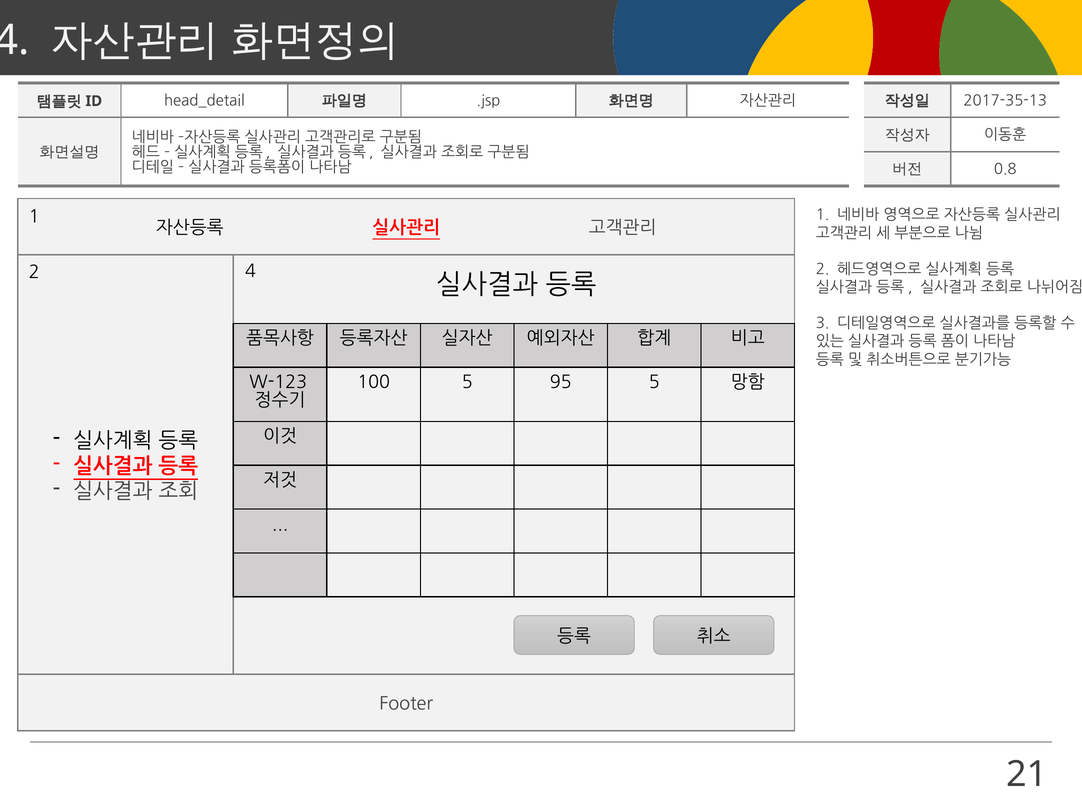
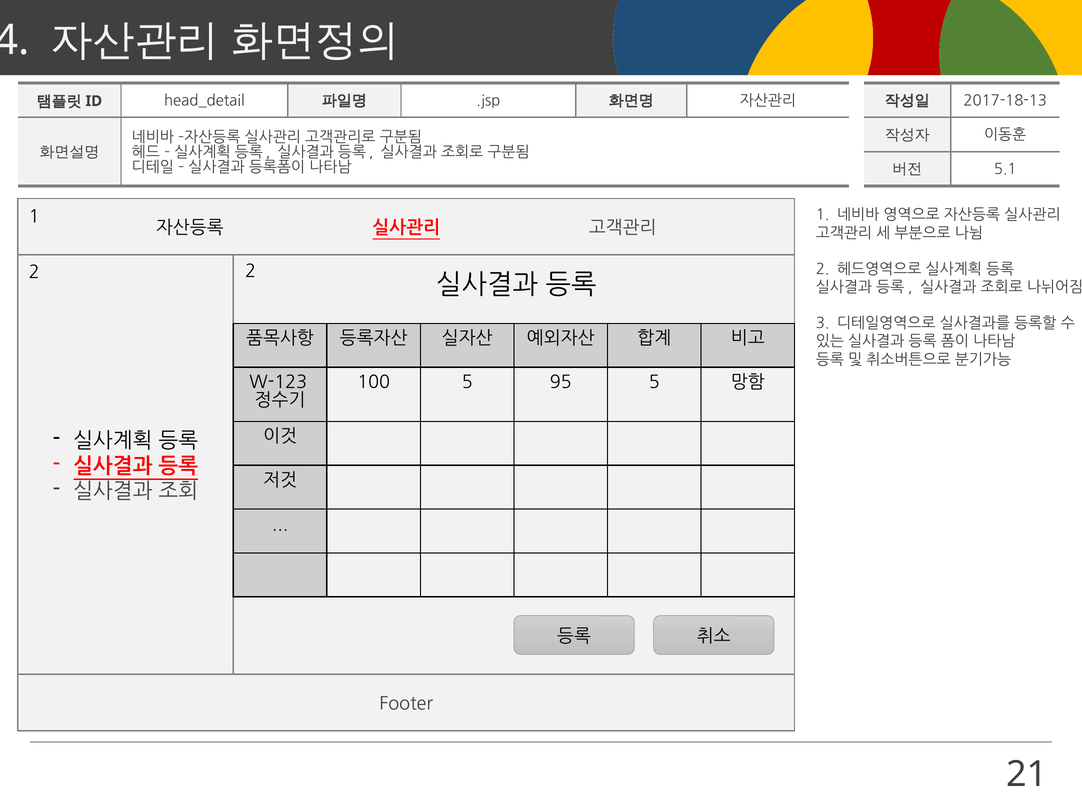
2017-35-13: 2017-35-13 -> 2017-18-13 (1005, 101)
0.8: 0.8 -> 5.1 (1005, 169)
2 4: 4 -> 2 (250, 271)
